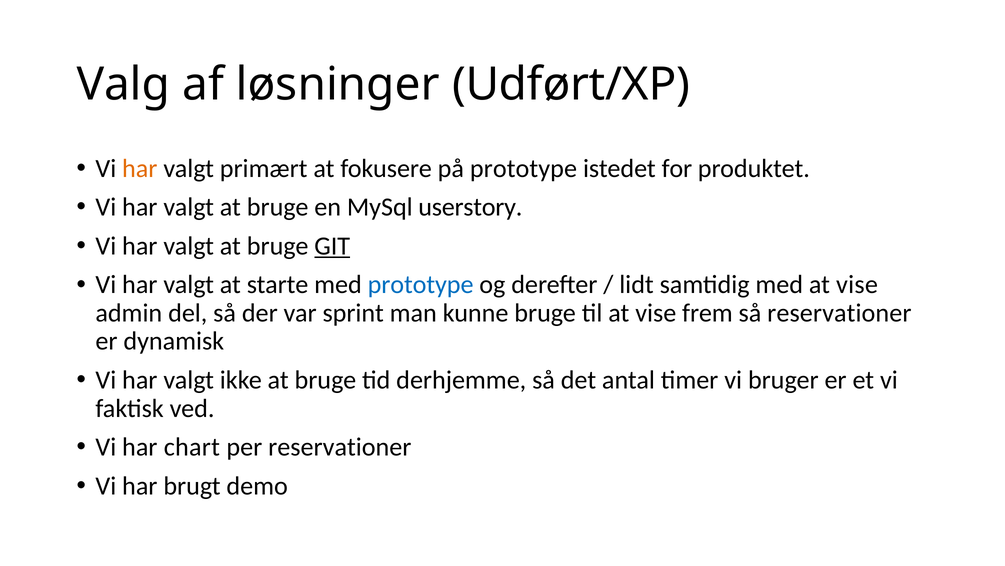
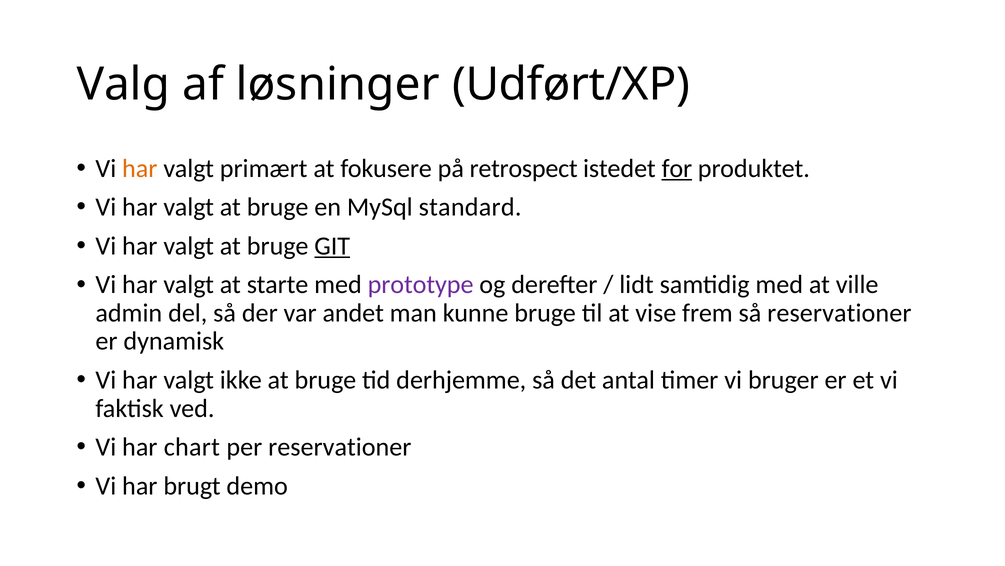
på prototype: prototype -> retrospect (524, 168)
for underline: none -> present (677, 168)
userstory: userstory -> standard (470, 207)
prototype colour: blue -> purple (421, 284)
med at vise: vise -> ville (857, 284)
sprint: sprint -> andet (353, 313)
